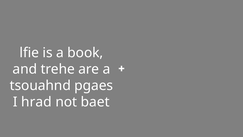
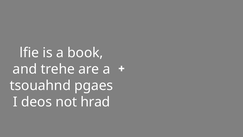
hrad: hrad -> deos (37, 102)
baet: baet -> hrad (95, 102)
